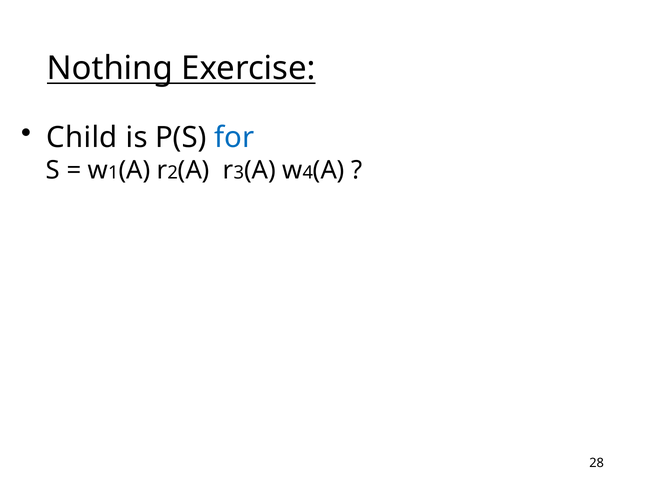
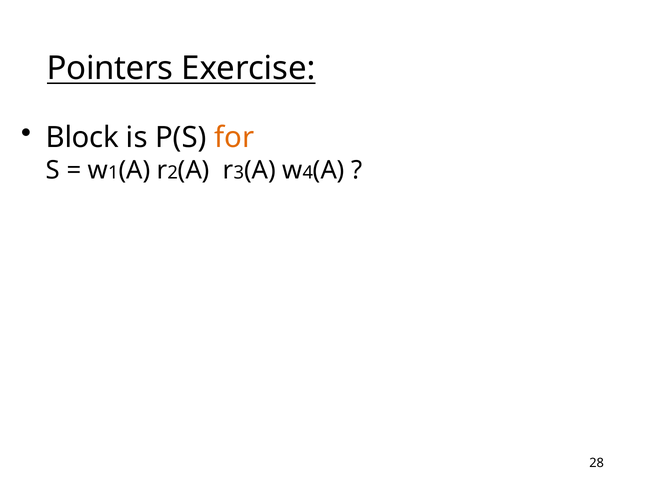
Nothing: Nothing -> Pointers (110, 68)
Child: Child -> Block (82, 138)
for colour: blue -> orange (234, 138)
